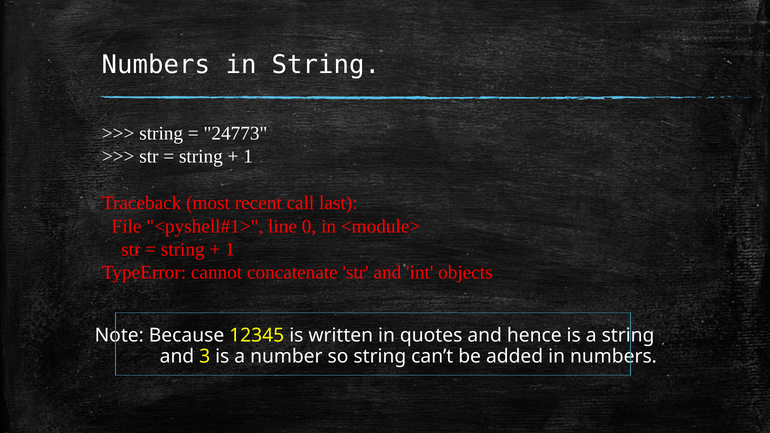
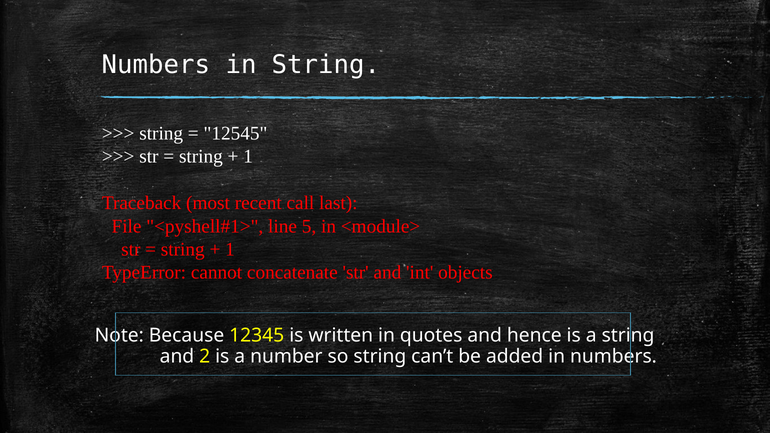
24773: 24773 -> 12545 (235, 134)
0: 0 -> 5 (309, 226)
3: 3 -> 2 (205, 356)
